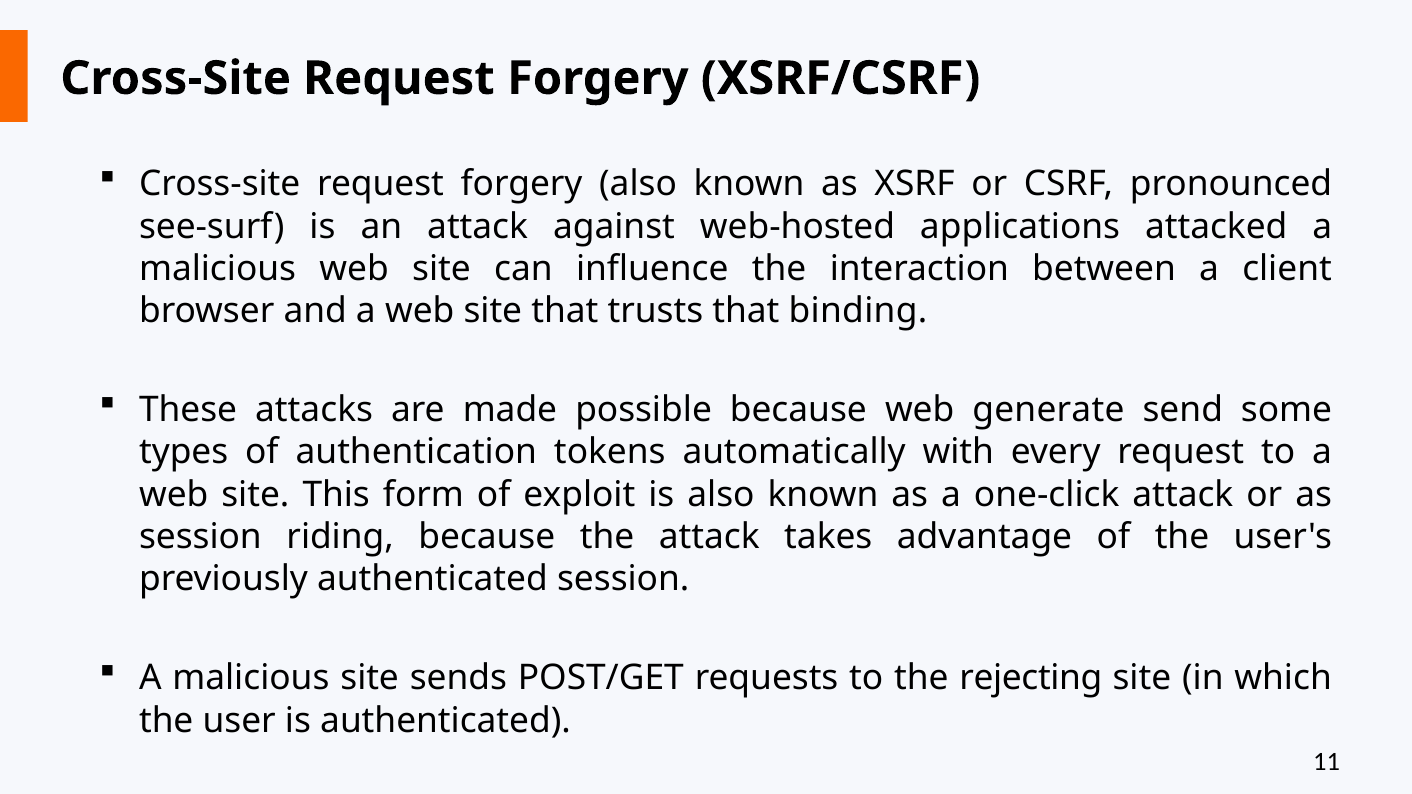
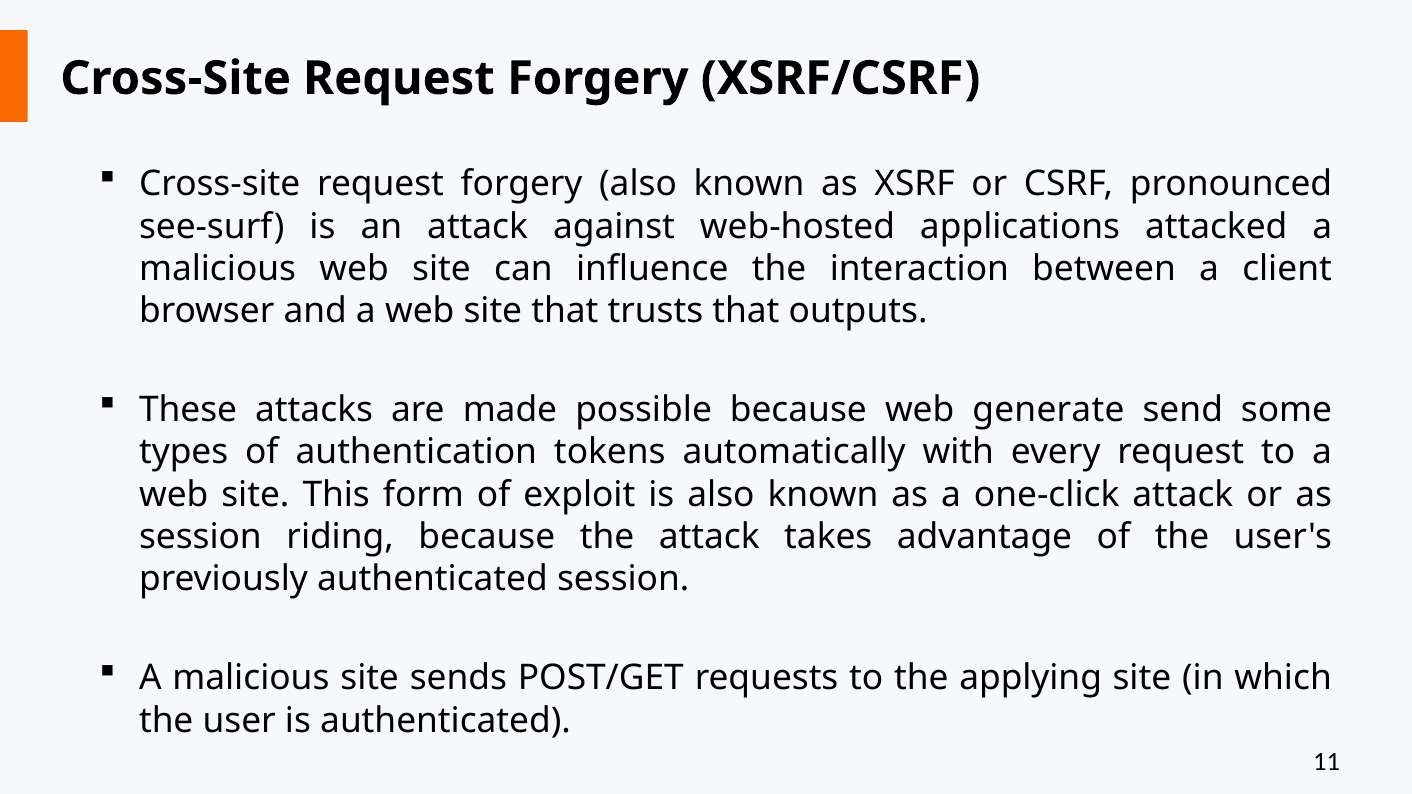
binding: binding -> outputs (858, 311)
rejecting: rejecting -> applying (1031, 678)
